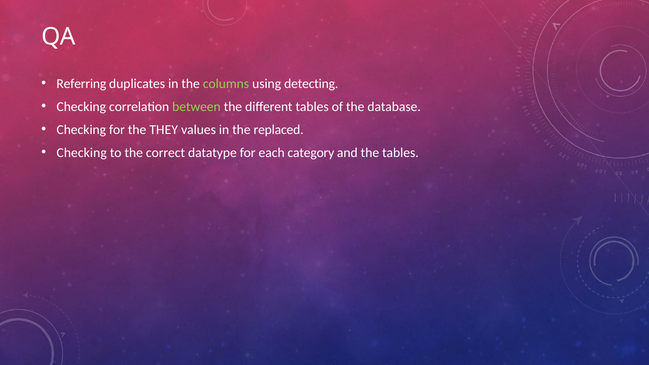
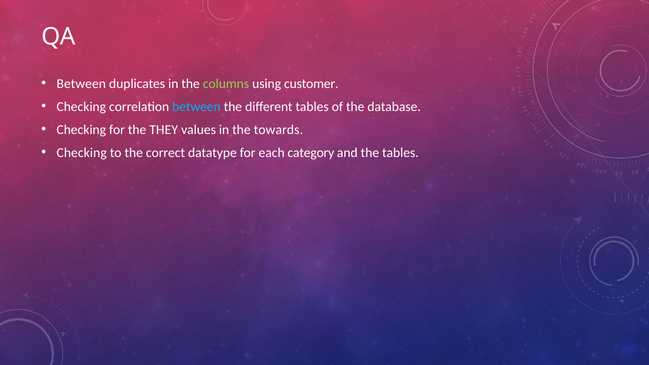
Referring: Referring -> Between (81, 84)
detecting: detecting -> customer (311, 84)
between colour: light green -> light blue (196, 107)
replaced: replaced -> towards (278, 130)
